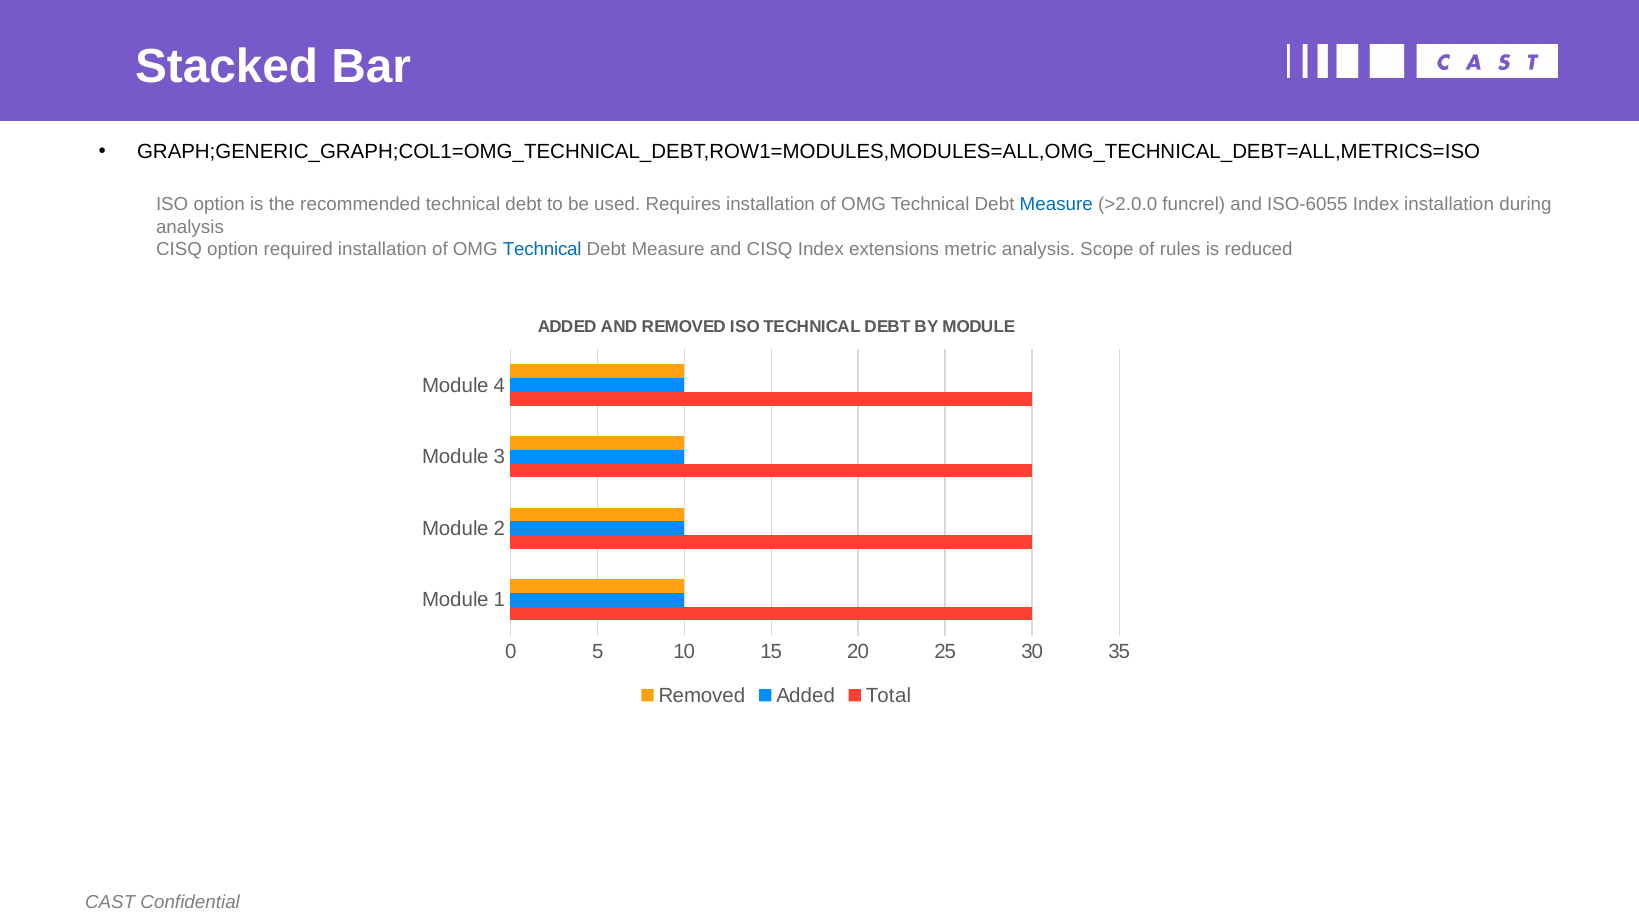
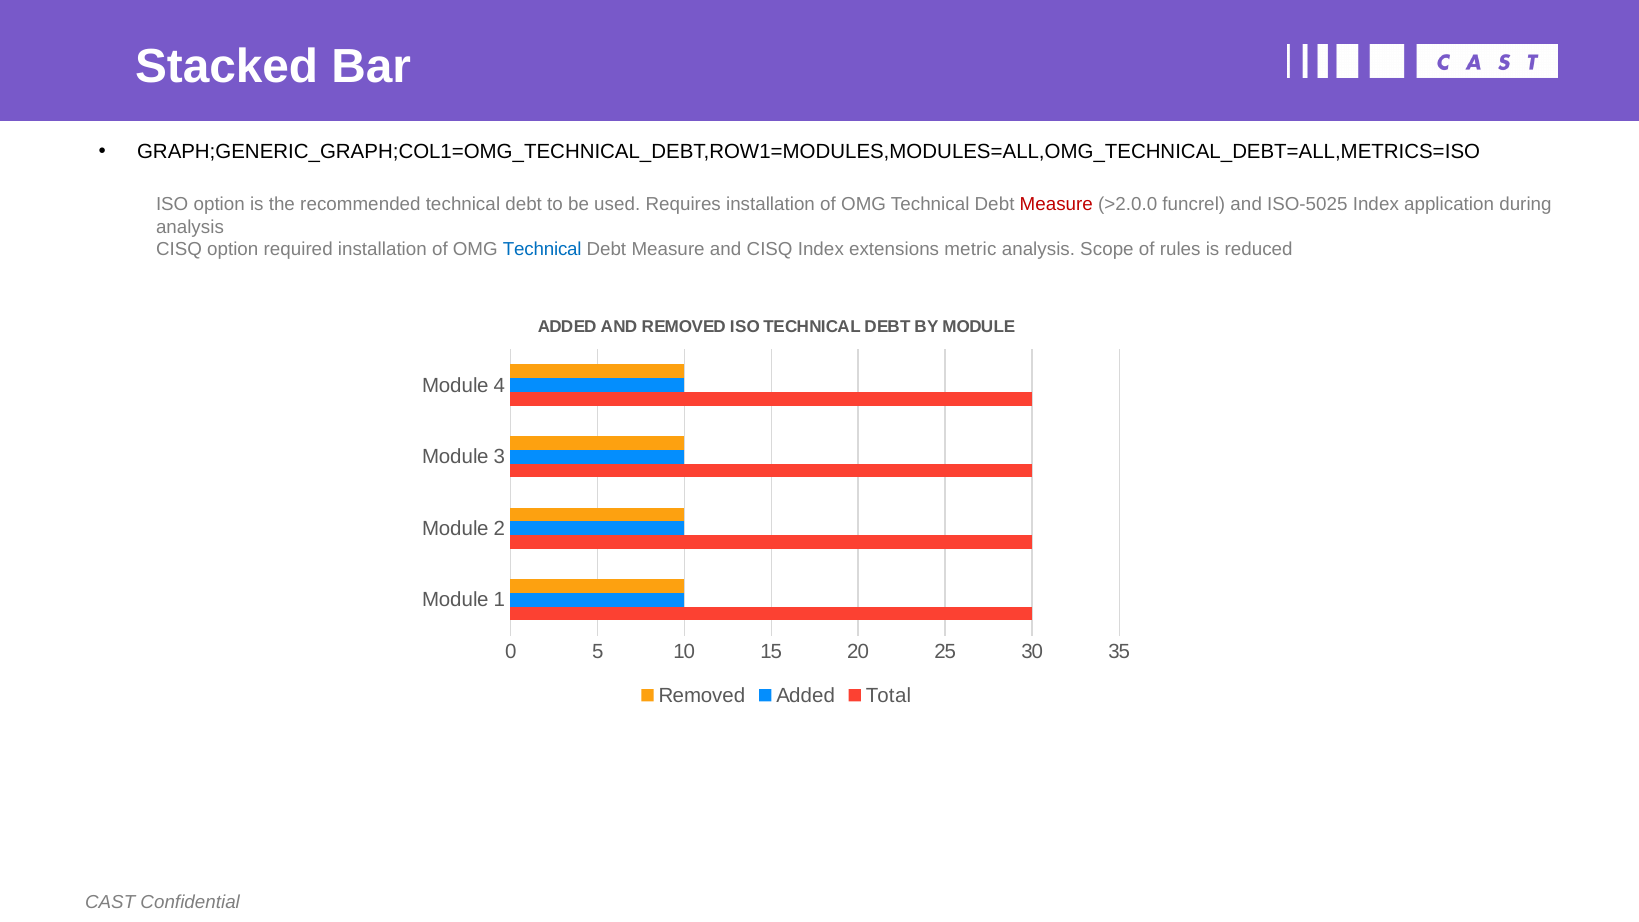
Measure colour: blue -> red (1056, 204)
ISO-6055: ISO-6055 -> ISO-5025 (1307, 204)
Index installation: installation -> application (1449, 204)
